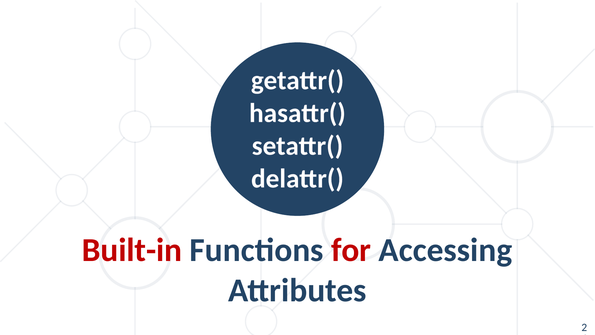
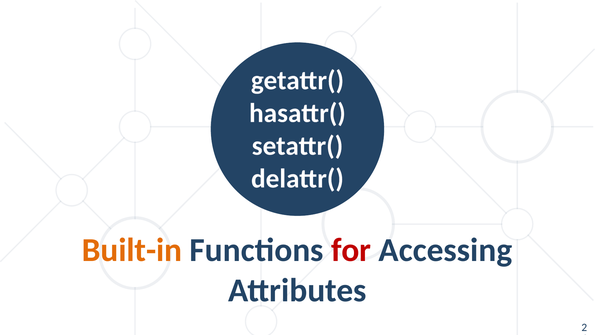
Built-in colour: red -> orange (132, 250)
